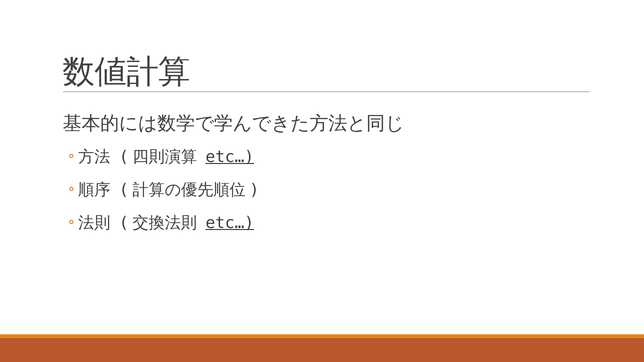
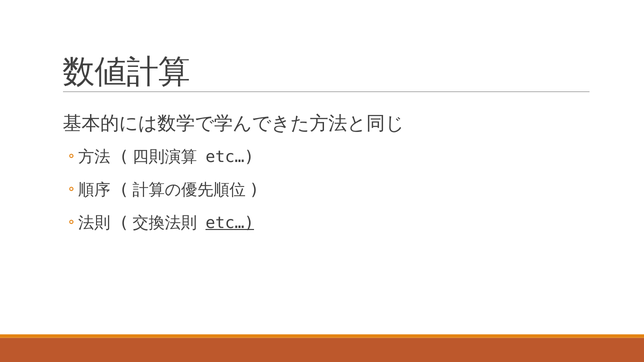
etc… underline: present -> none (230, 157)
